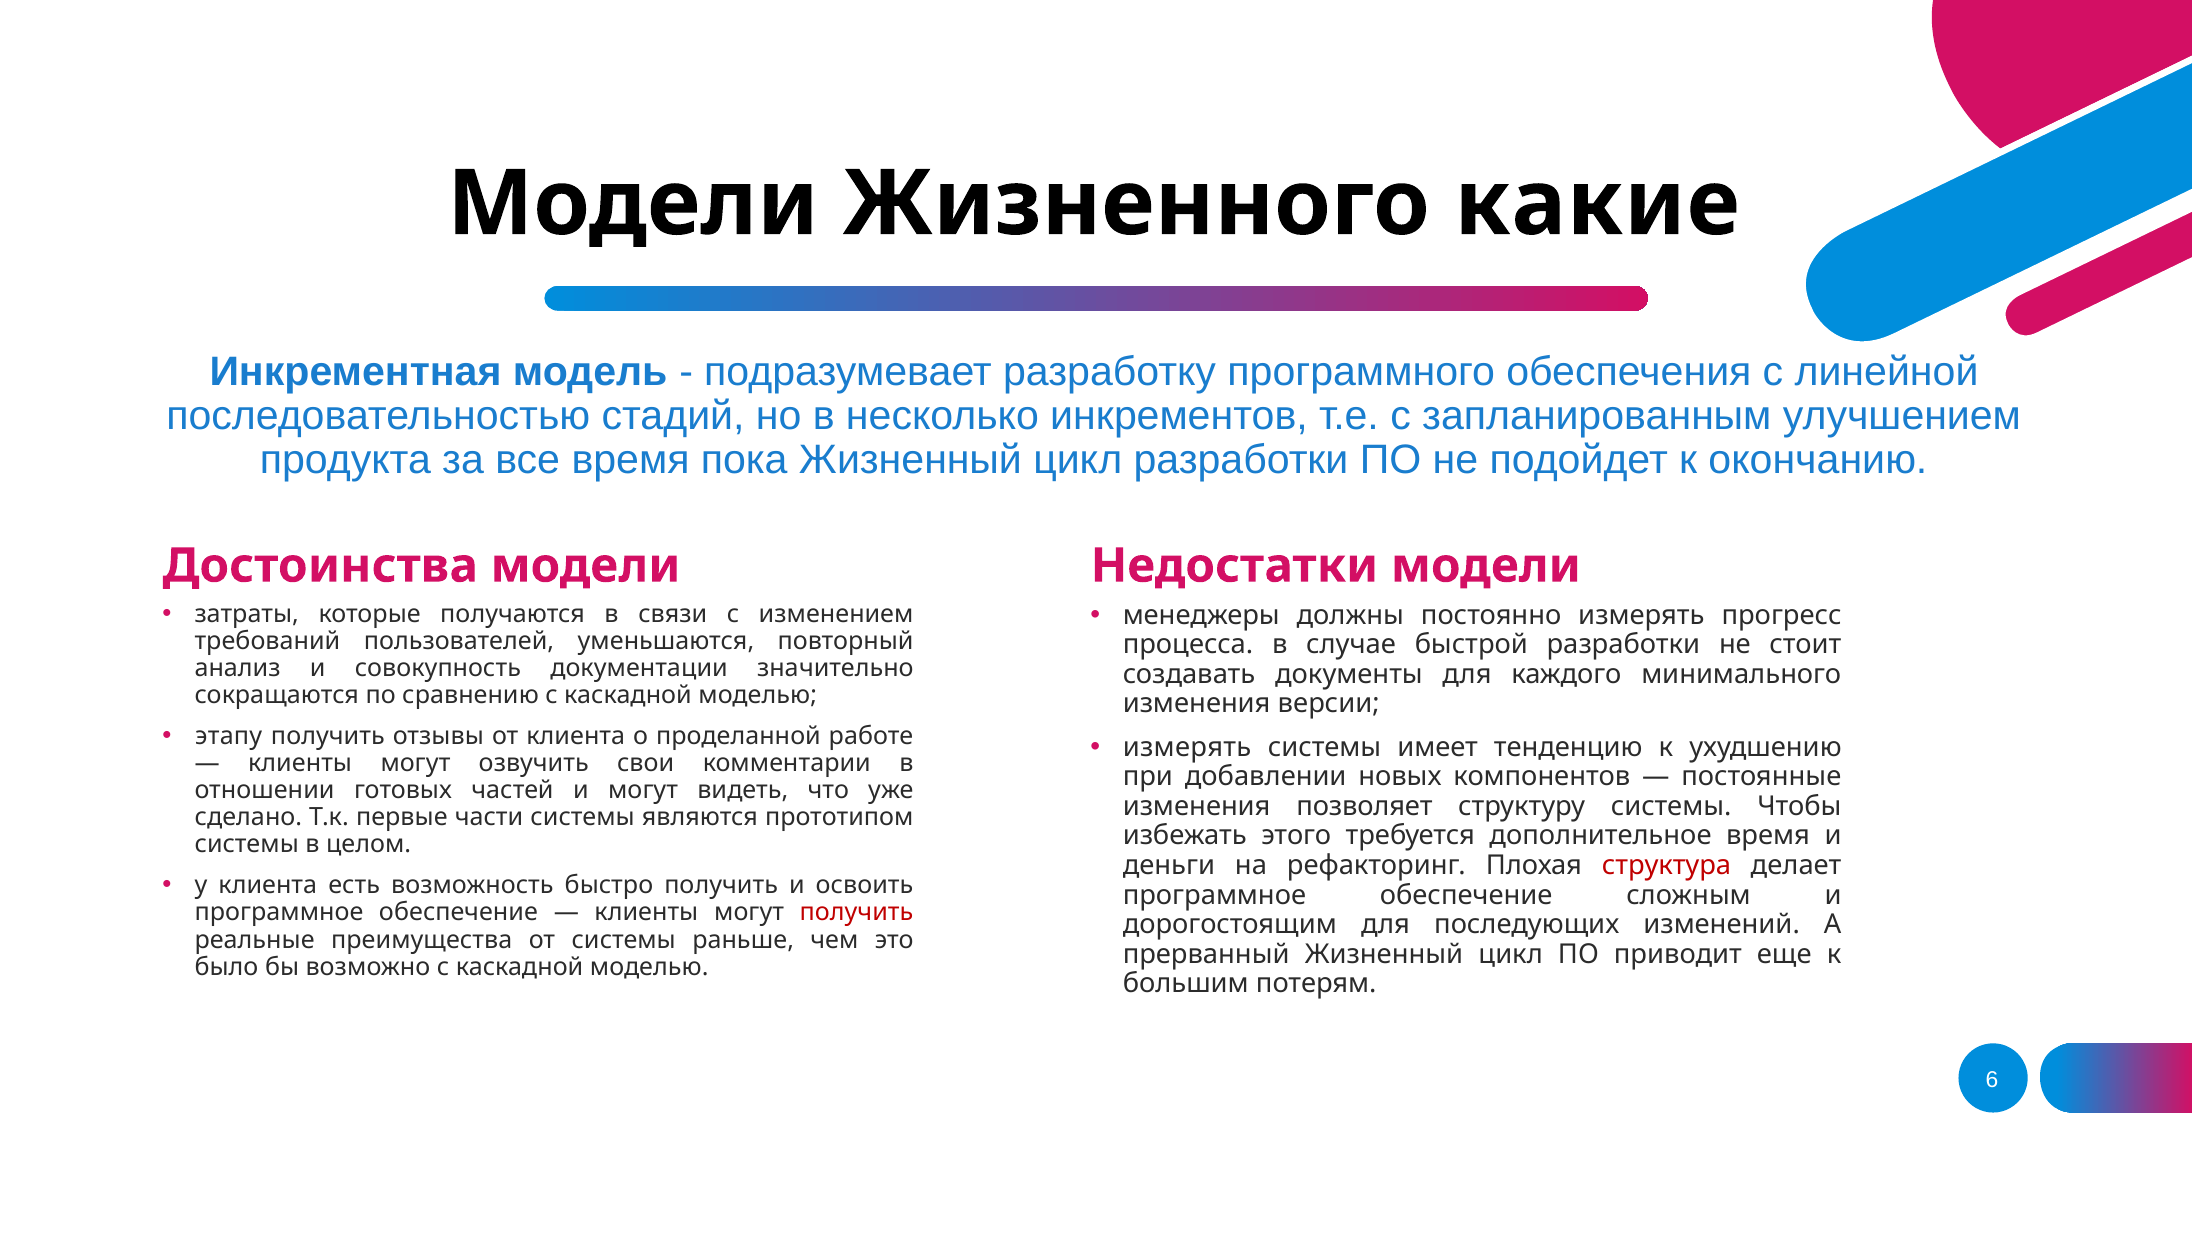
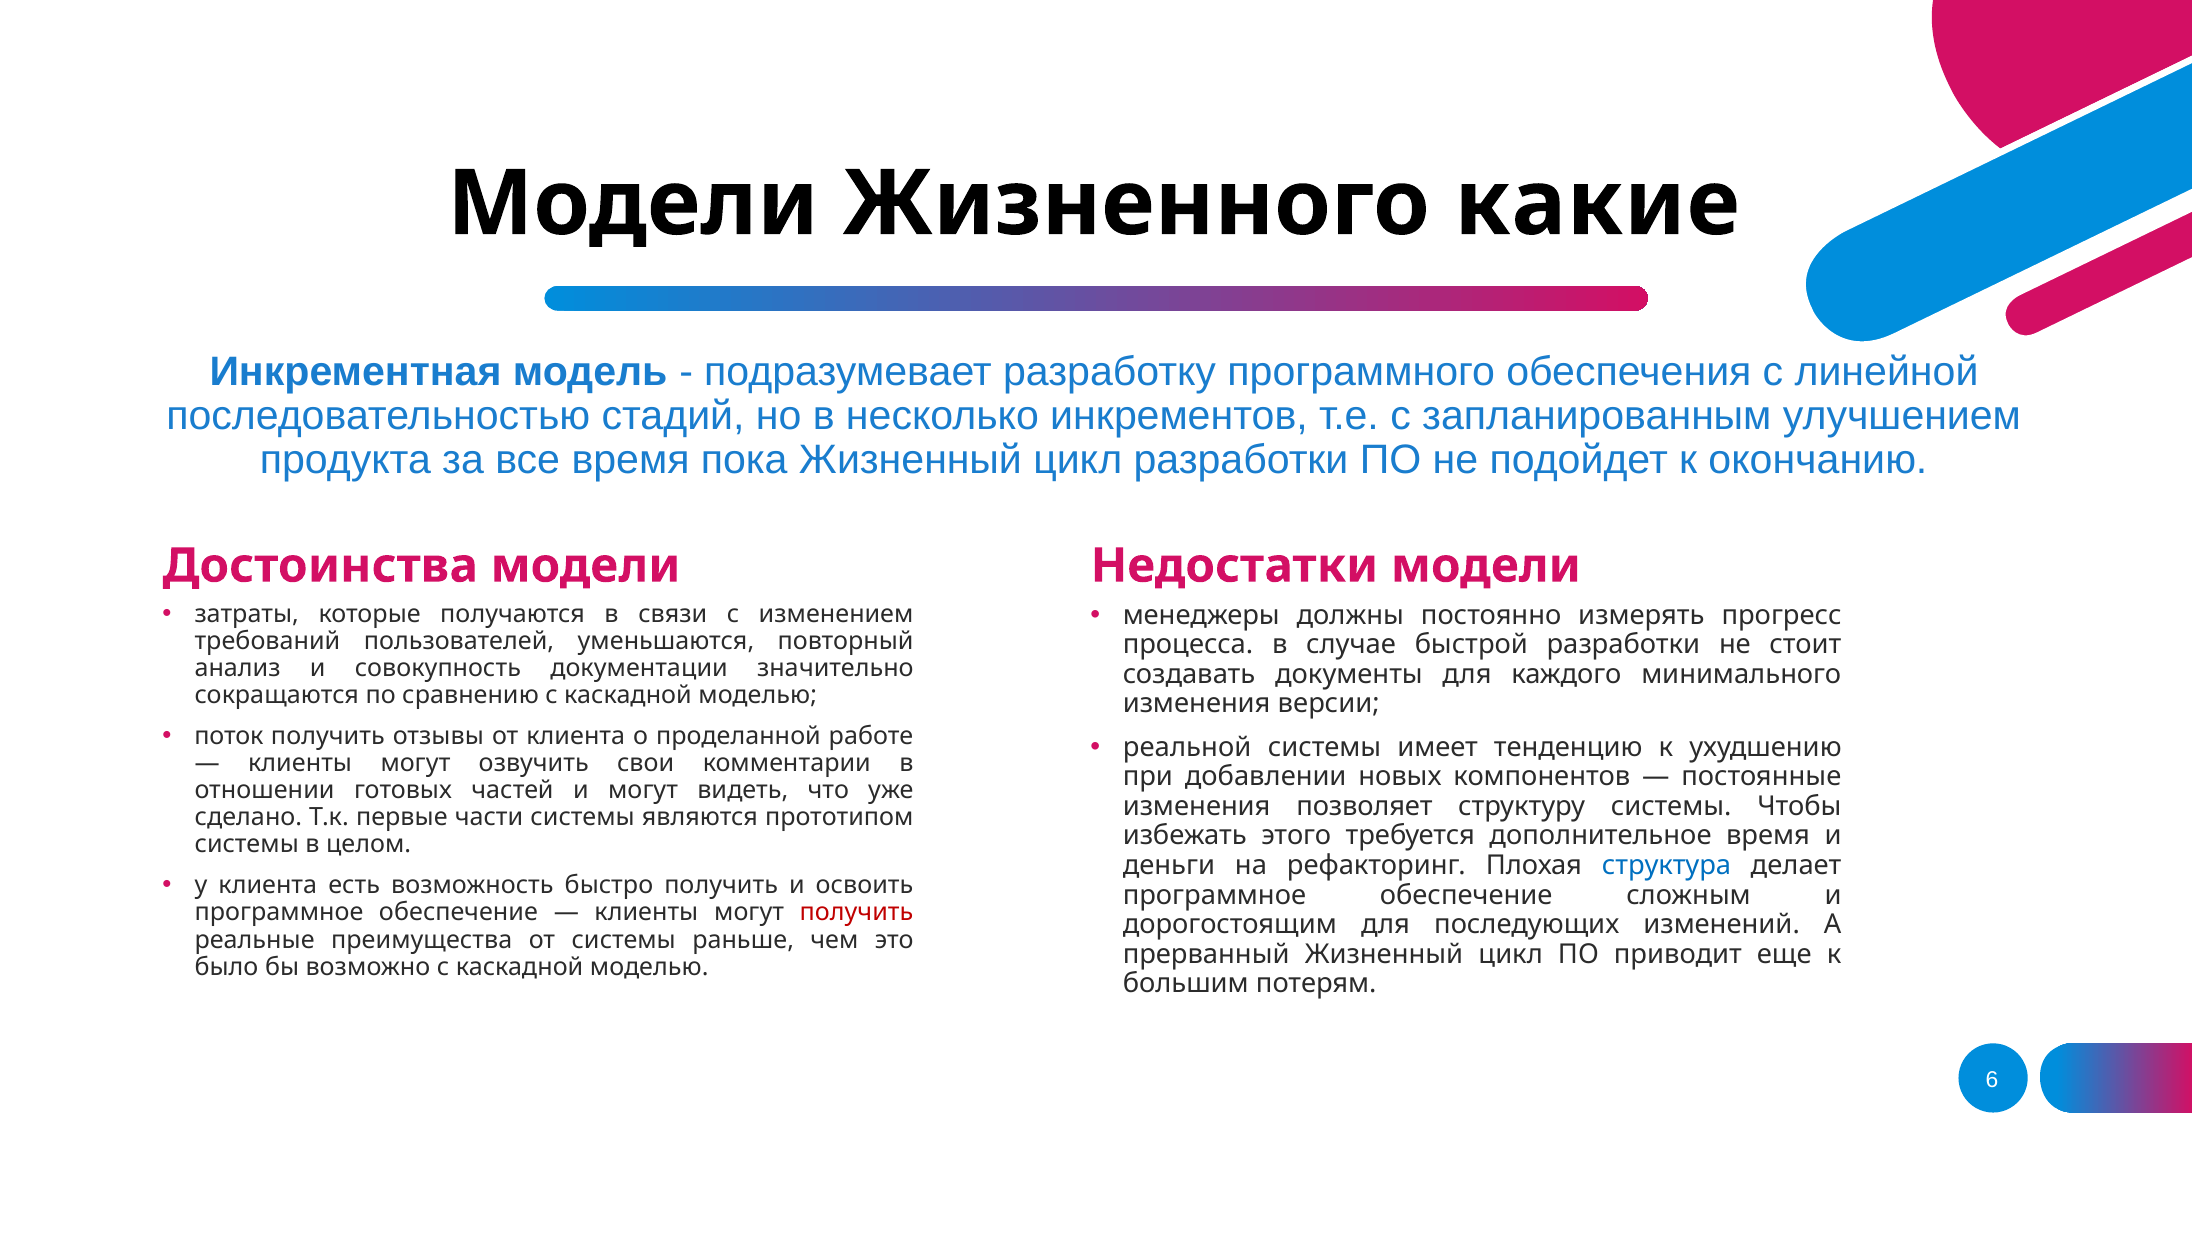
этапу: этапу -> поток (229, 736)
измерять: измерять -> реальной (1187, 747)
структура colour: red -> blue (1667, 866)
